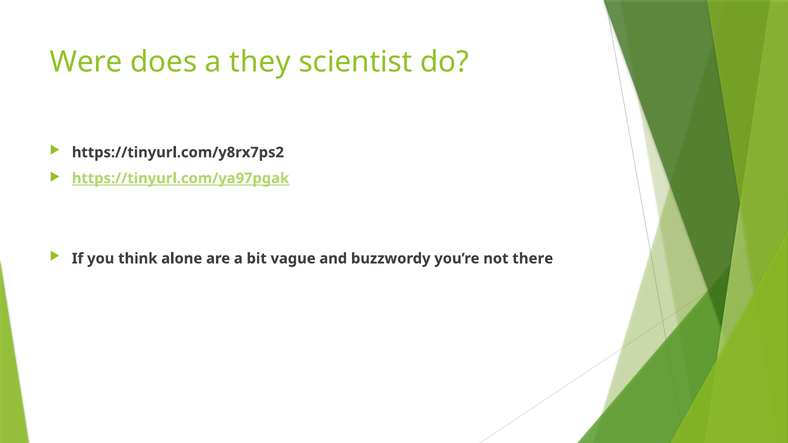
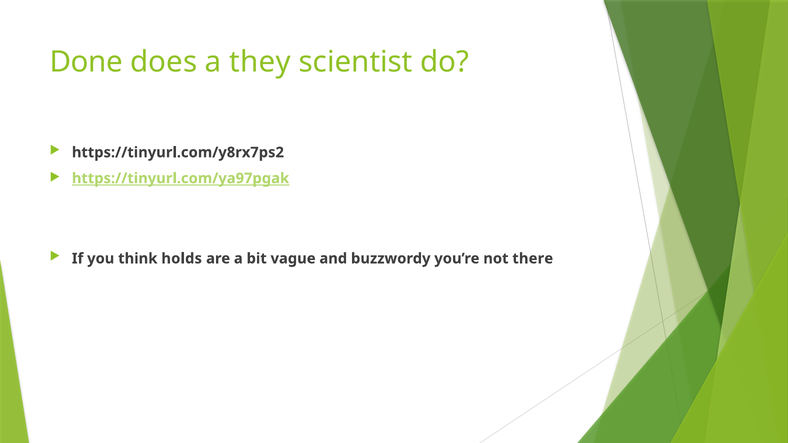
Were: Were -> Done (86, 62)
alone: alone -> holds (182, 259)
